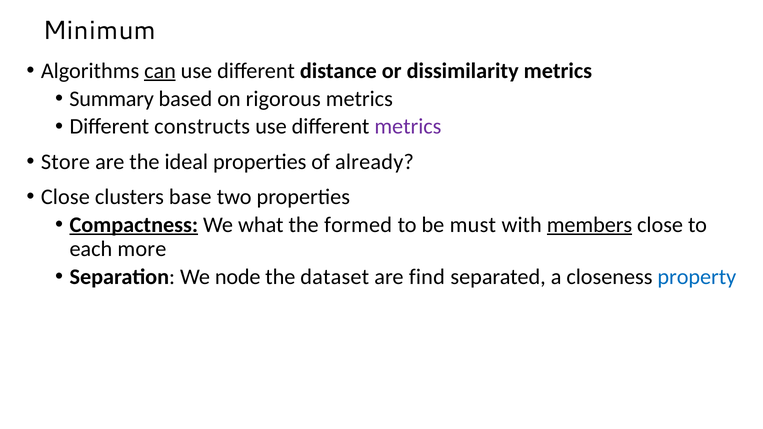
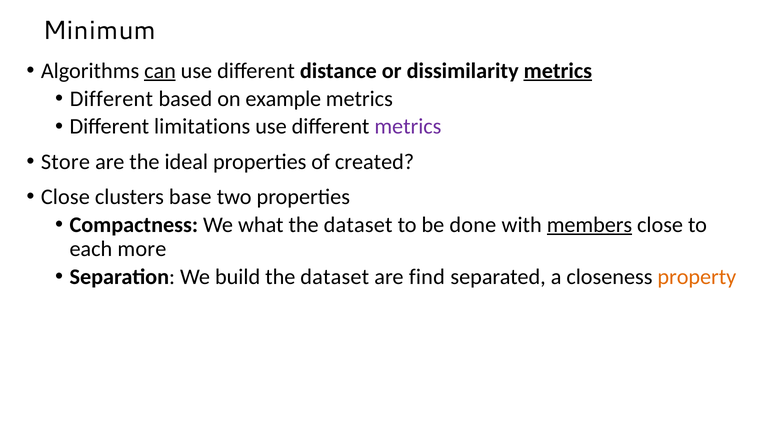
metrics underline: none -> present (558, 71)
Summary: Summary -> Different (111, 99)
rigorous: rigorous -> example (283, 99)
constructs: constructs -> limitations (202, 127)
already: already -> created (375, 162)
Compactness underline: present -> none (134, 225)
what the formed: formed -> dataset (358, 225)
must: must -> done (473, 225)
node: node -> build (238, 277)
property colour: blue -> orange (697, 277)
